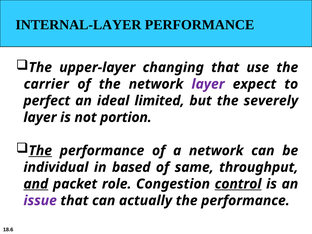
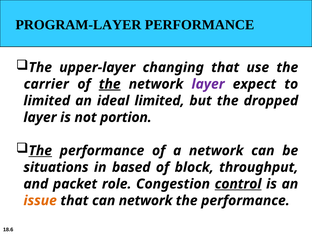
INTERNAL-LAYER: INTERNAL-LAYER -> PROGRAM-LAYER (78, 25)
the underline: none -> present (110, 84)
perfect: perfect -> limited (47, 101)
severely: severely -> dropped (271, 101)
individual: individual -> situations (56, 167)
same: same -> block (194, 167)
and underline: present -> none (36, 184)
issue colour: purple -> orange (40, 201)
can actually: actually -> network (146, 201)
